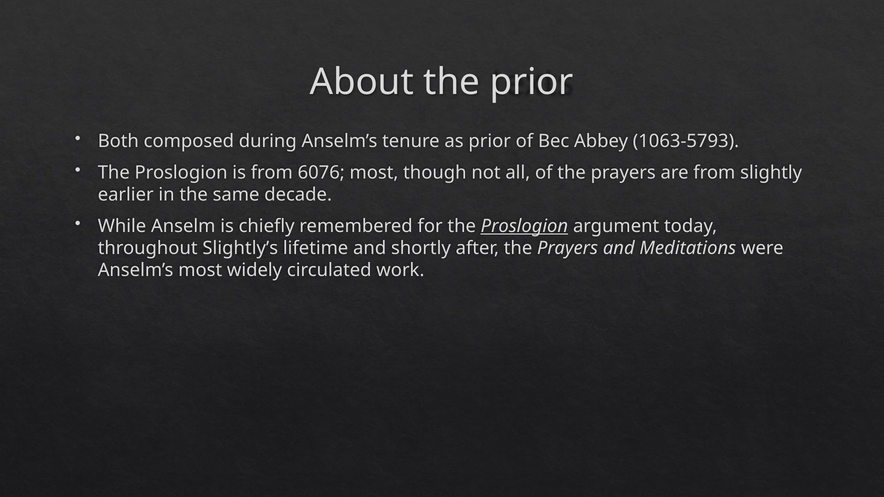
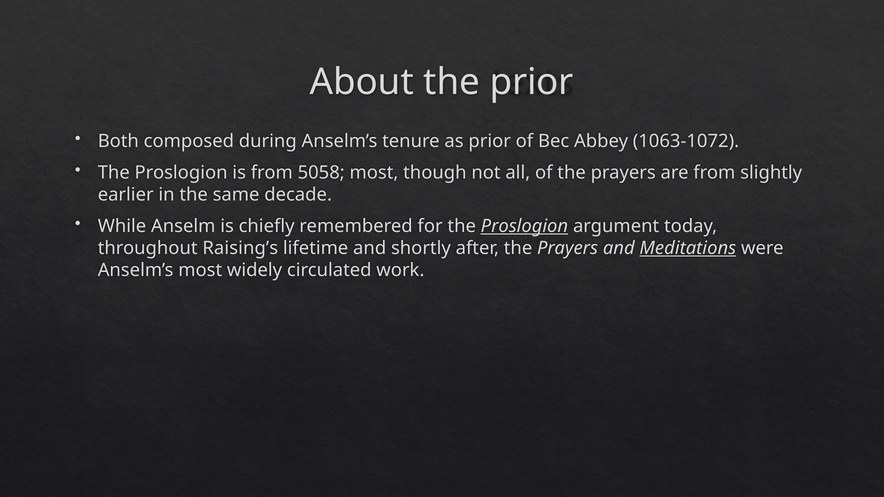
1063-5793: 1063-5793 -> 1063-1072 (686, 141)
6076: 6076 -> 5058 (321, 173)
Slightly’s: Slightly’s -> Raising’s (240, 248)
Meditations underline: none -> present (688, 248)
